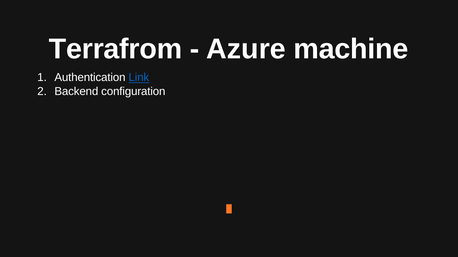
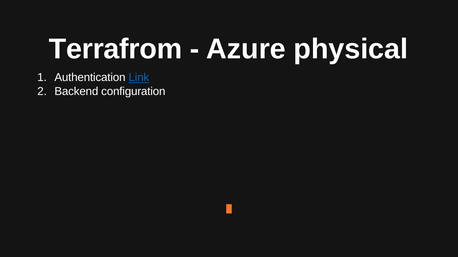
machine: machine -> physical (351, 49)
